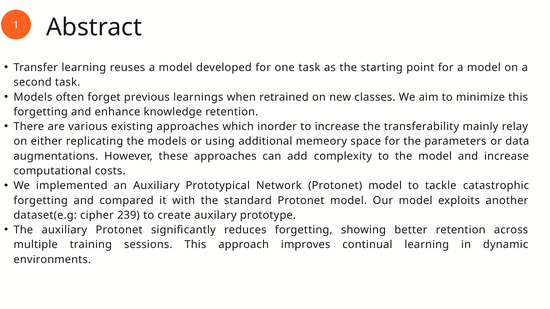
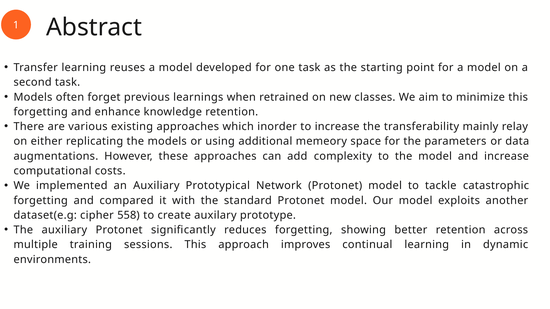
239: 239 -> 558 (128, 215)
